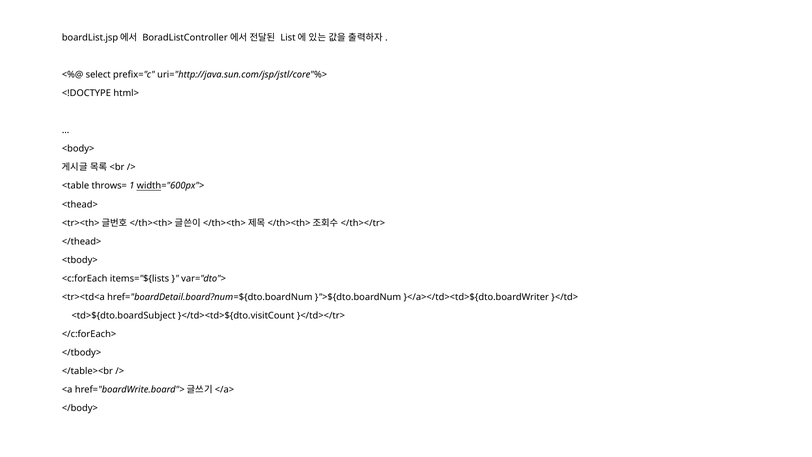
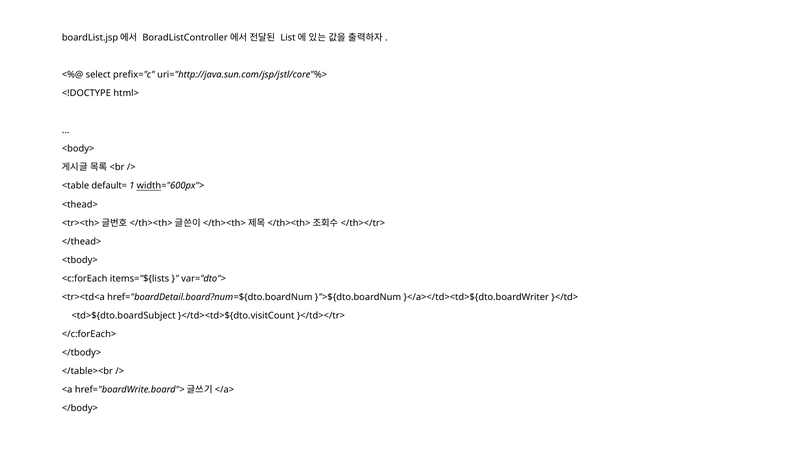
throws=: throws= -> default= (109, 186)
